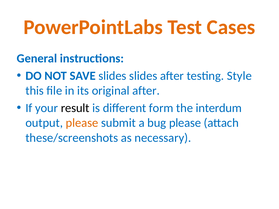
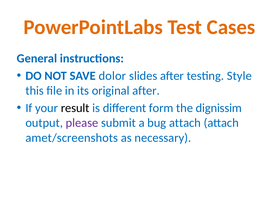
SAVE slides: slides -> dolor (112, 76)
interdum: interdum -> dignissim (219, 108)
please colour: orange -> purple (82, 123)
bug please: please -> attach (185, 123)
these/screenshots: these/screenshots -> amet/screenshots (72, 138)
